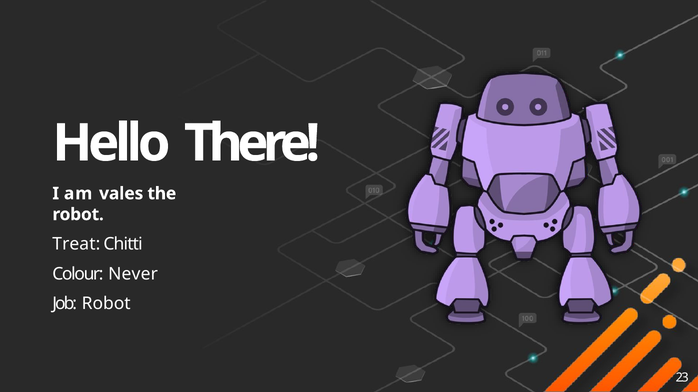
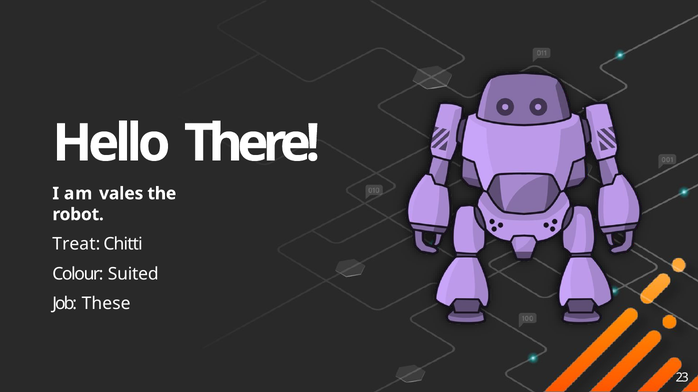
Never: Never -> Suited (133, 274)
Job Robot: Robot -> These (106, 304)
